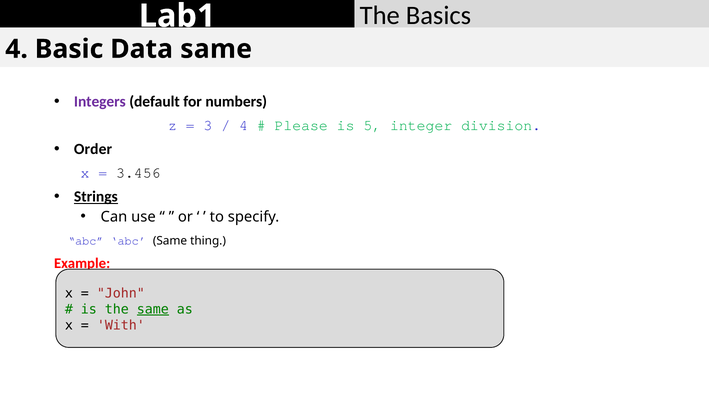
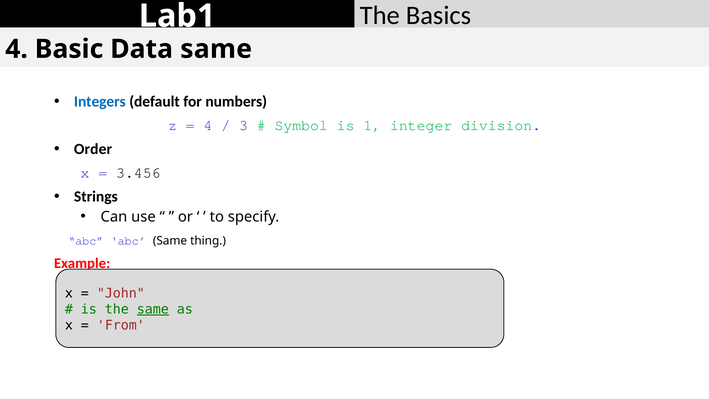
Integers colour: purple -> blue (100, 102)
3: 3 -> 4 (208, 125)
4: 4 -> 3 (243, 125)
Please: Please -> Symbol (301, 125)
5: 5 -> 1 (372, 125)
Strings underline: present -> none (96, 197)
With: With -> From (121, 325)
